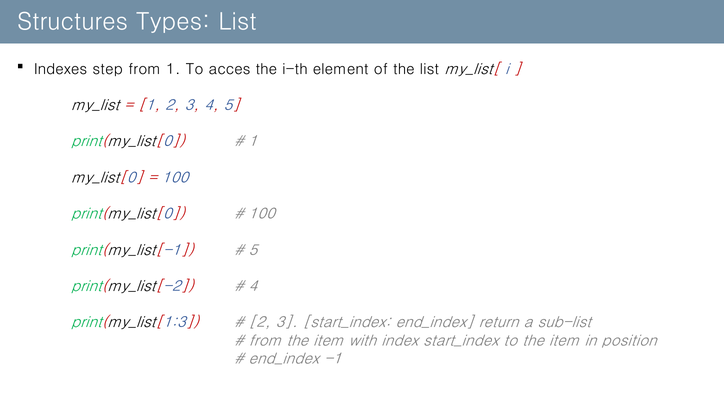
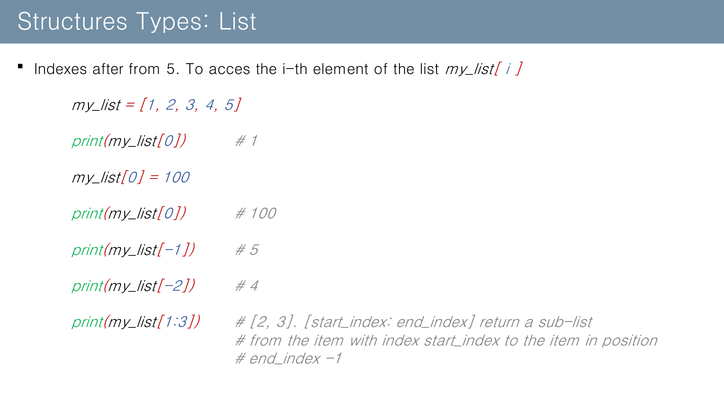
step: step -> after (108, 69)
from 1: 1 -> 5 (173, 69)
